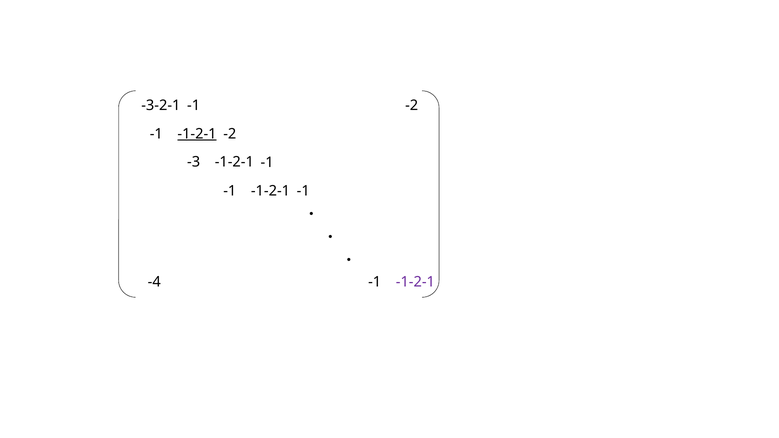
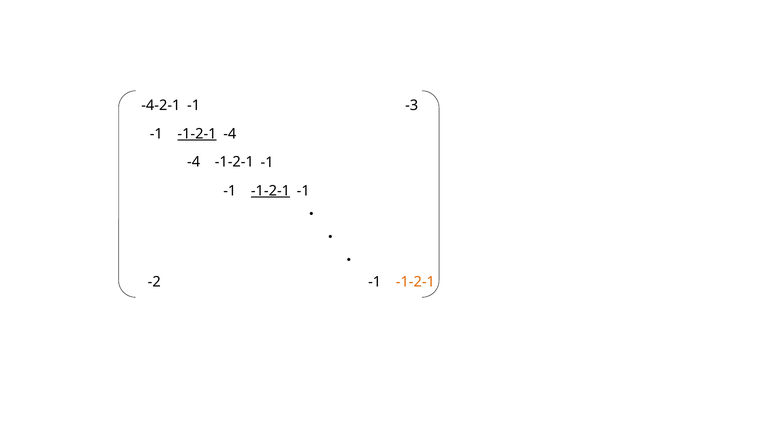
-3-2-1: -3-2-1 -> -4-2-1 (161, 105)
-2: -2 -> -3 (412, 105)
-2: -2 -> -4 (230, 134)
-3: -3 -> -4 (194, 162)
-1-2-1 underline: none -> present (270, 191)
-1-2-1 colour: purple -> orange (415, 282)
-4: -4 -> -2 (154, 282)
